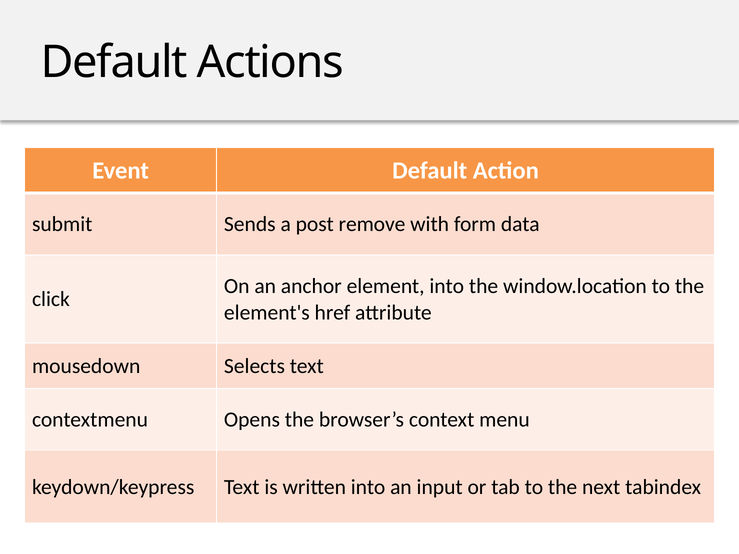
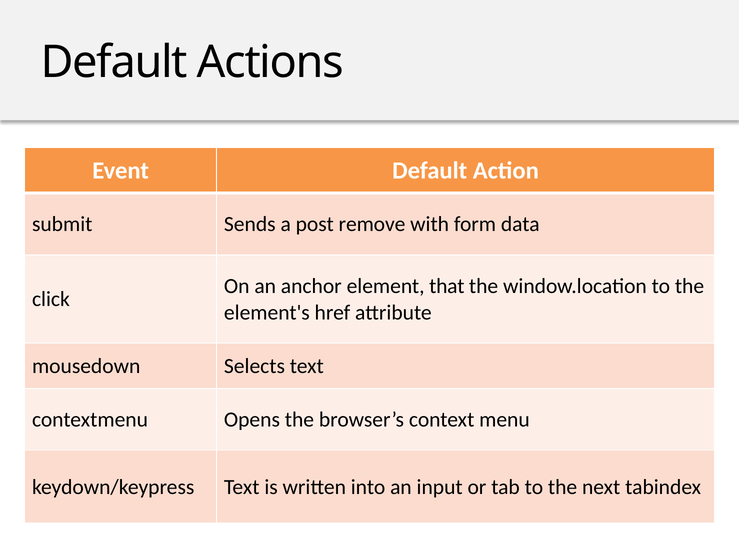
element into: into -> that (447, 286)
